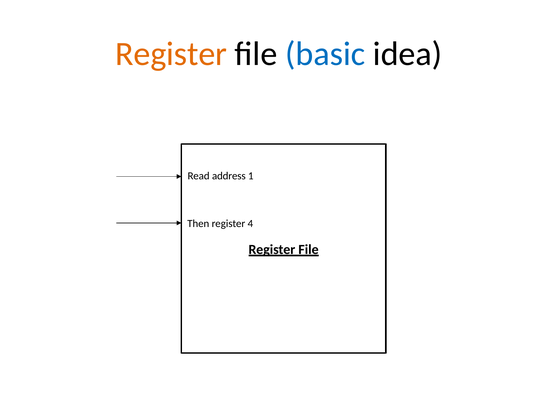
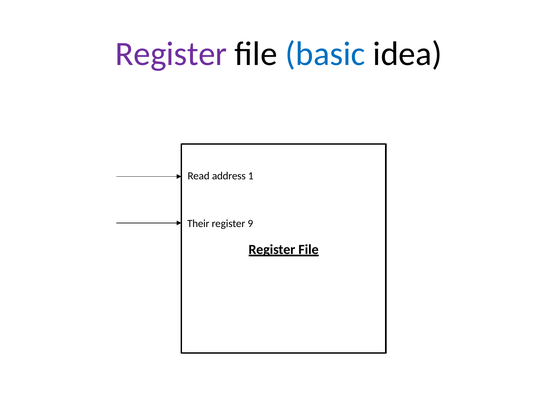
Register colour: orange -> purple (171, 54)
Then: Then -> Their (198, 224)
4: 4 -> 9 (250, 224)
